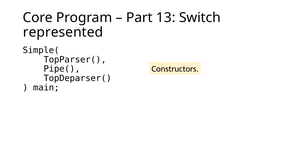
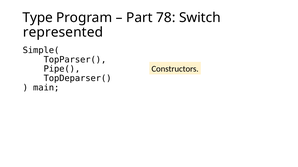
Core: Core -> Type (38, 18)
13: 13 -> 78 (166, 18)
